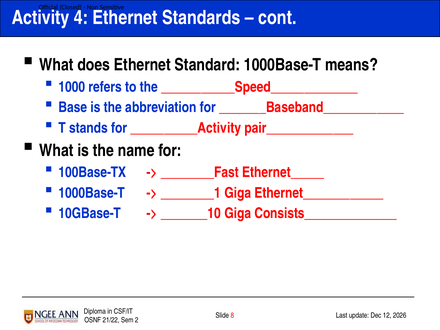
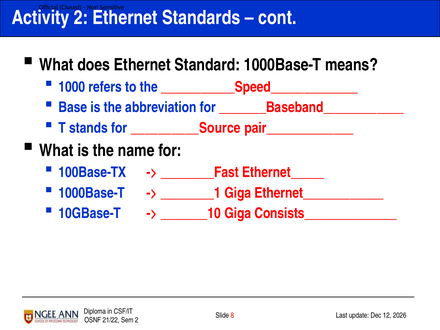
Activity 4: 4 -> 2 (81, 18)
__________Activity: __________Activity -> __________Source (186, 128)
